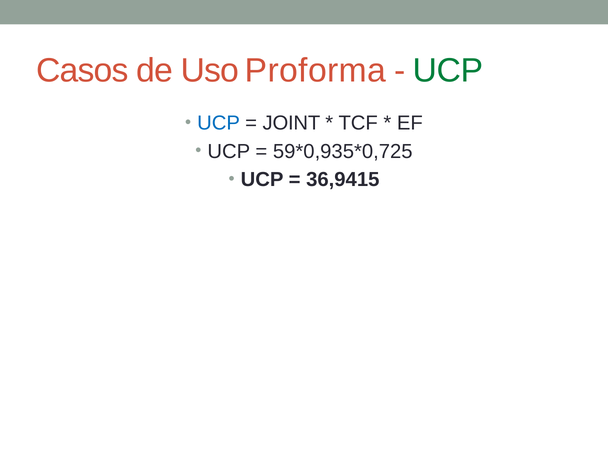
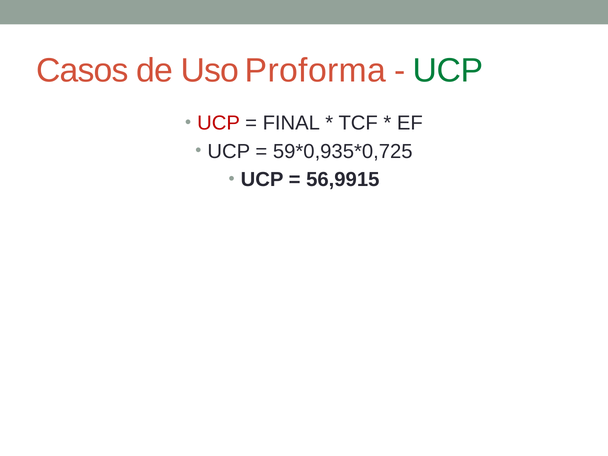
UCP colour: blue -> red (219, 123)
JOINT: JOINT -> FINAL (291, 123)
36,9415: 36,9415 -> 56,9915 (343, 180)
